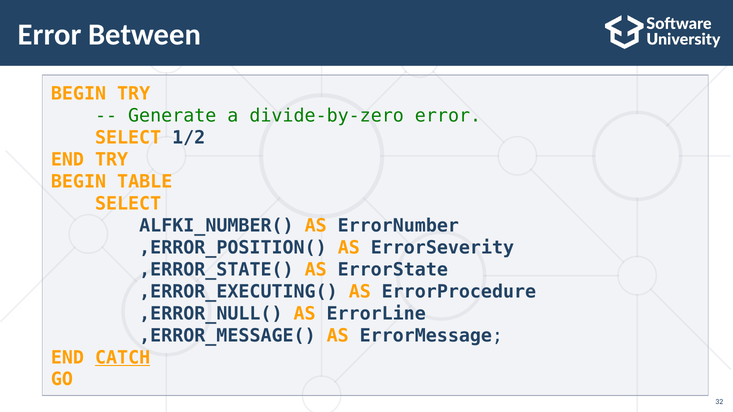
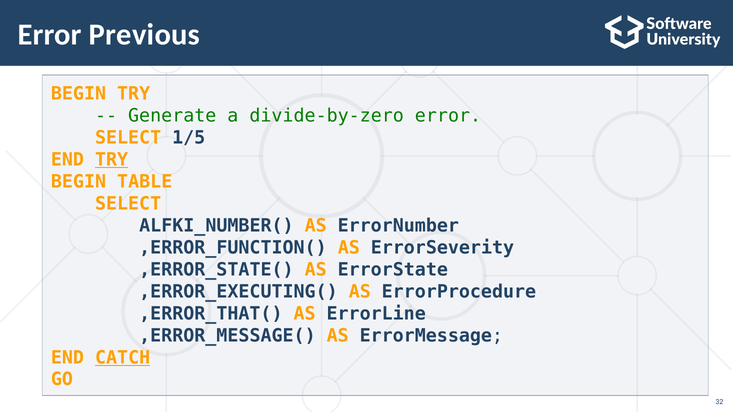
Between: Between -> Previous (144, 35)
1/2: 1/2 -> 1/5 (189, 138)
TRY underline: none -> present (112, 160)
,ERROR_POSITION(: ,ERROR_POSITION( -> ,ERROR_FUNCTION( (233, 248)
,ERROR_NULL(: ,ERROR_NULL( -> ,ERROR_THAT( (211, 314)
